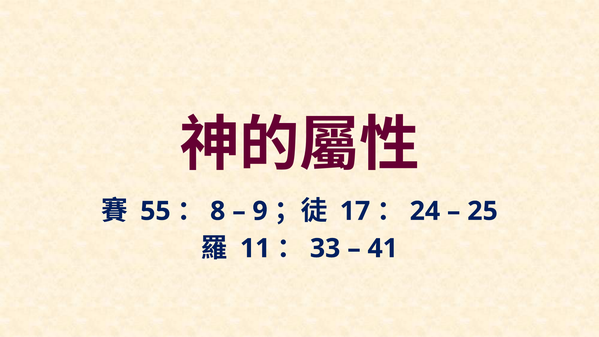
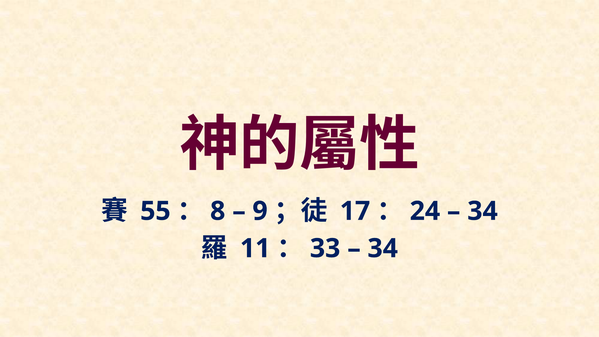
25: 25 -> 34 (483, 211)
41: 41 -> 34 (383, 248)
